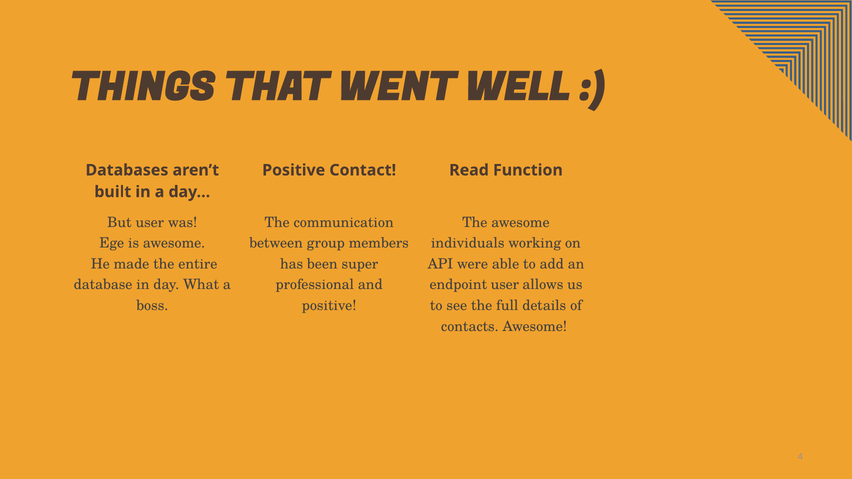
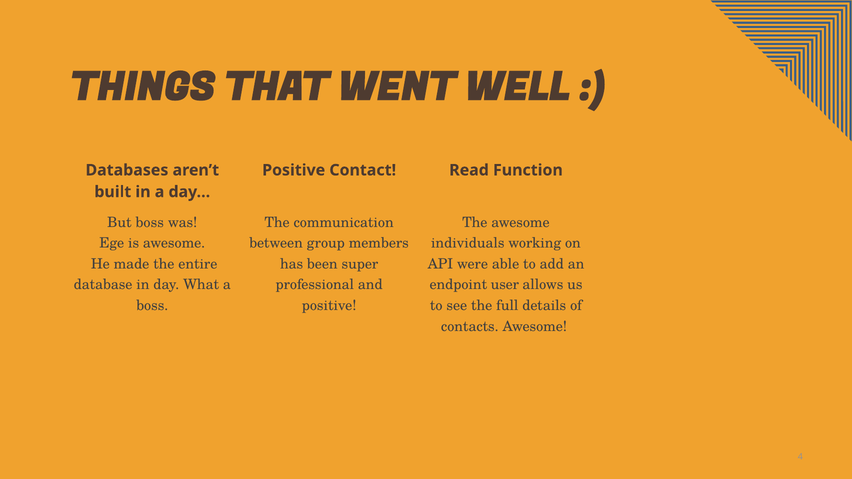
But user: user -> boss (150, 223)
